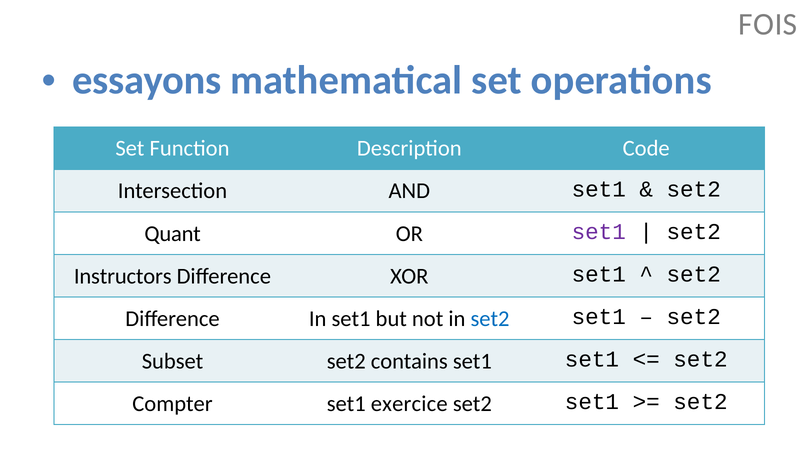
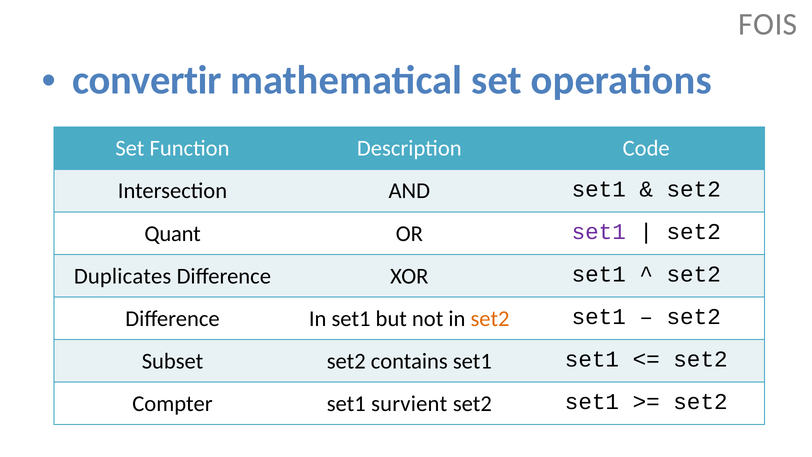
essayons: essayons -> convertir (147, 80)
Instructors: Instructors -> Duplicates (123, 276)
set2 colour: blue -> orange (490, 318)
exercice: exercice -> survient (409, 404)
